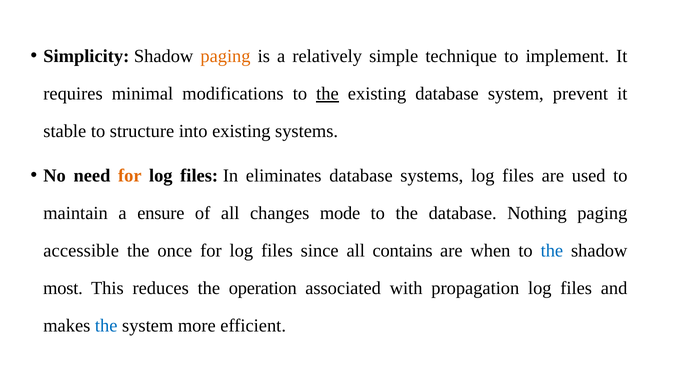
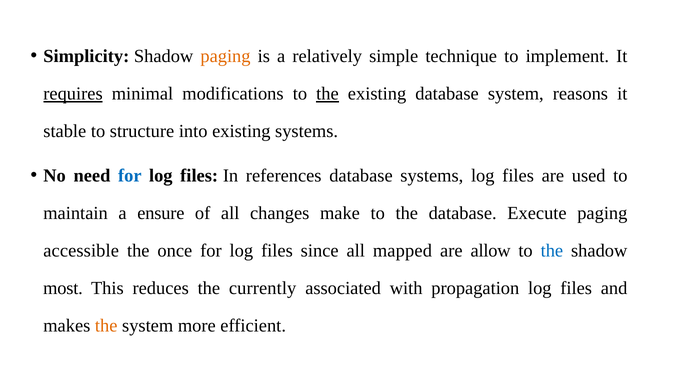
requires underline: none -> present (73, 94)
prevent: prevent -> reasons (580, 94)
for colour: orange -> blue (130, 176)
eliminates: eliminates -> references (284, 176)
mode: mode -> make (340, 214)
Nothing: Nothing -> Execute (537, 214)
contains: contains -> mapped (402, 251)
when: when -> allow (491, 251)
operation: operation -> currently (263, 289)
the colour: blue -> orange (106, 326)
